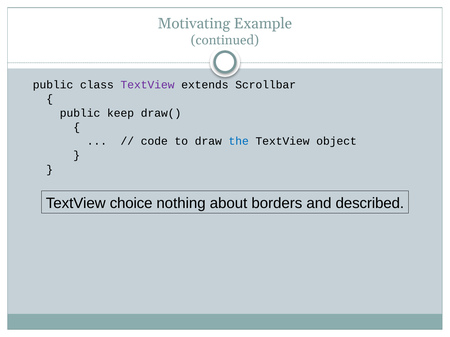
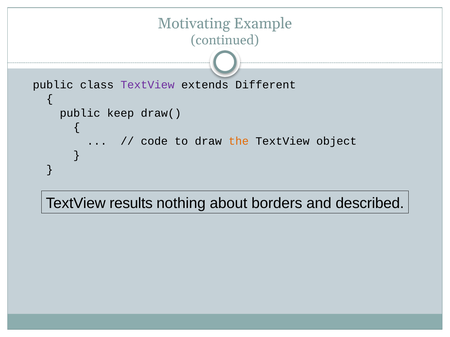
Scrollbar: Scrollbar -> Different (266, 85)
the colour: blue -> orange (239, 141)
choice: choice -> results (131, 204)
